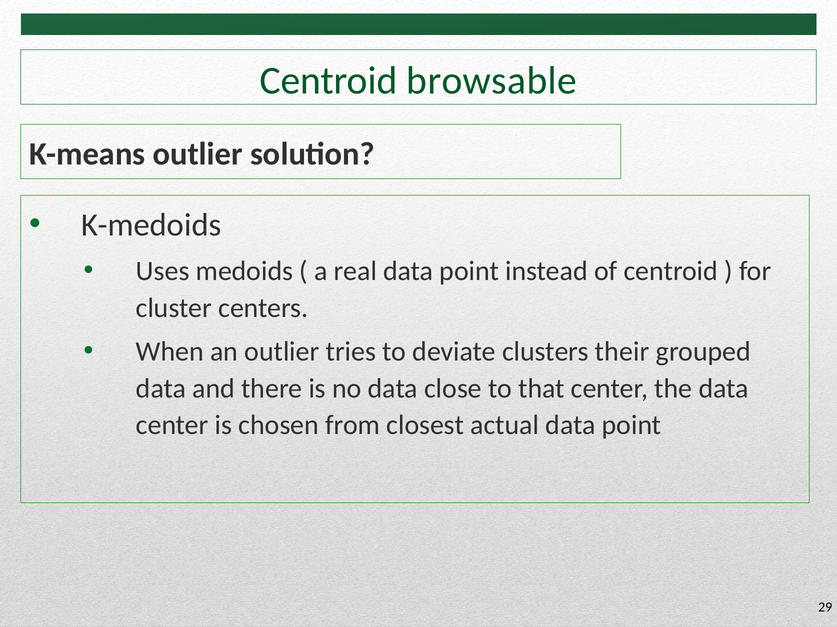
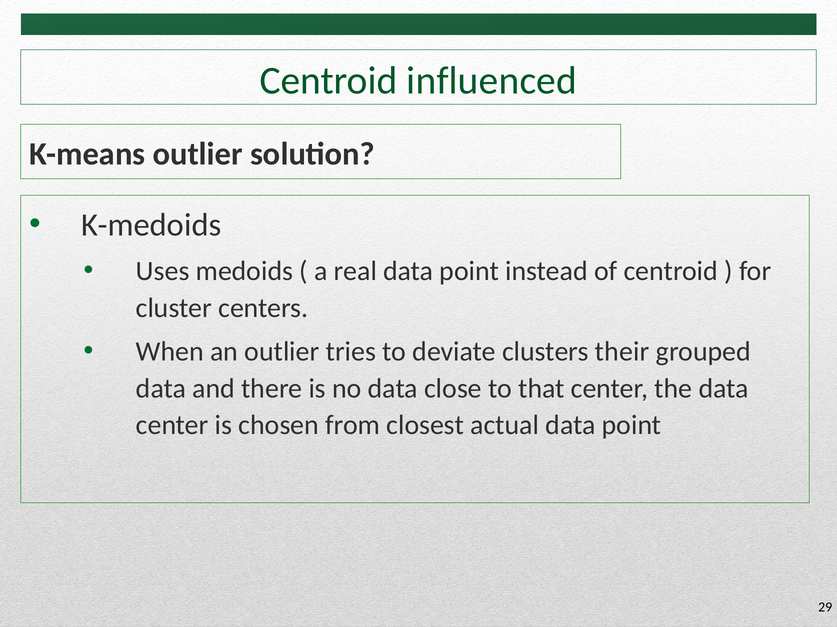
browsable: browsable -> influenced (492, 81)
